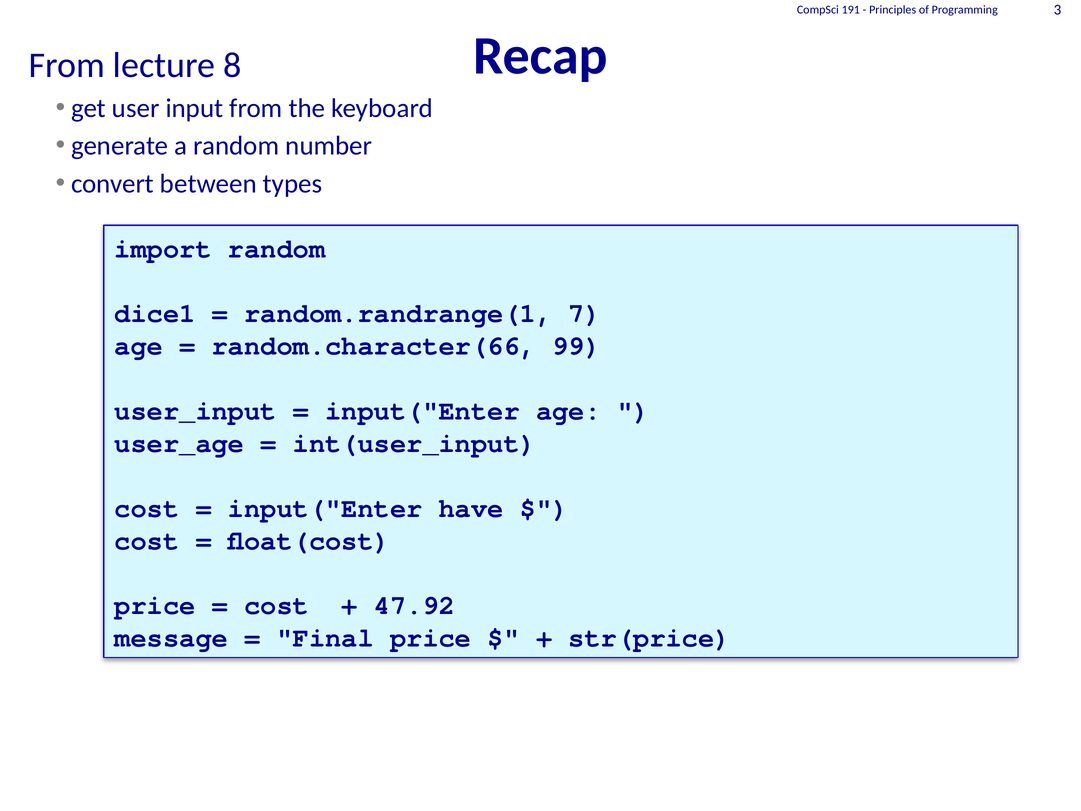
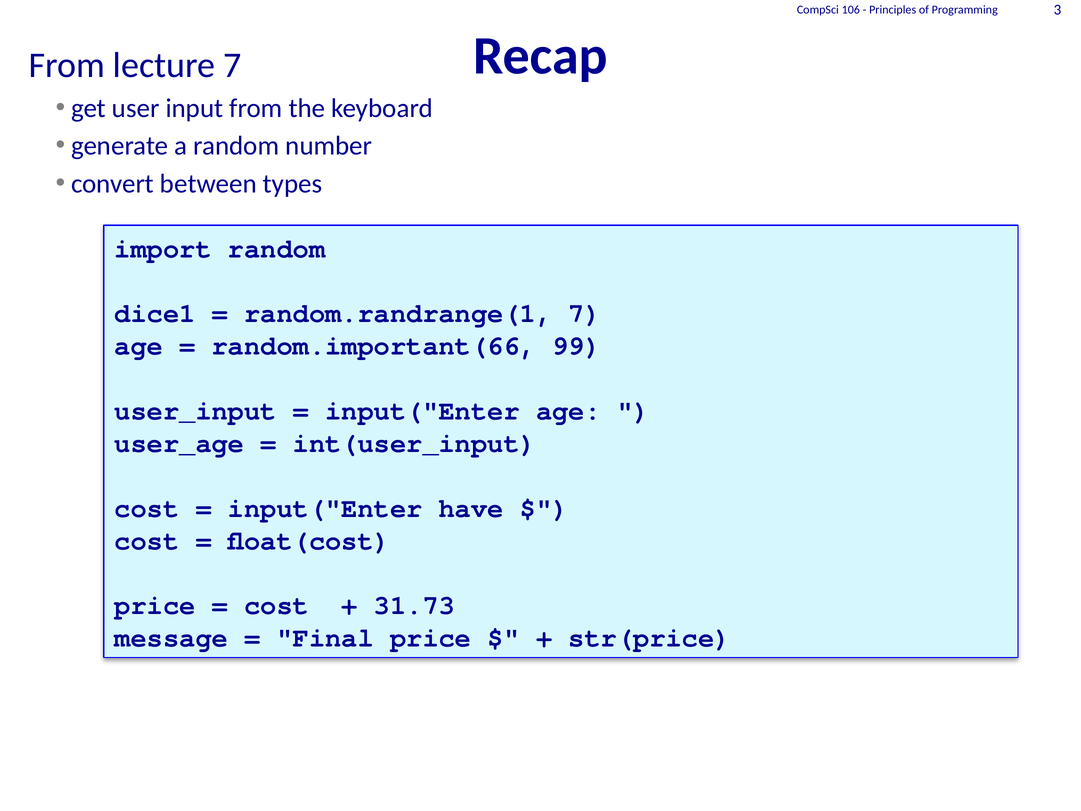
191: 191 -> 106 (851, 10)
lecture 8: 8 -> 7 (232, 66)
random.character(66: random.character(66 -> random.important(66 (374, 346)
47.92: 47.92 -> 31.73 (414, 605)
